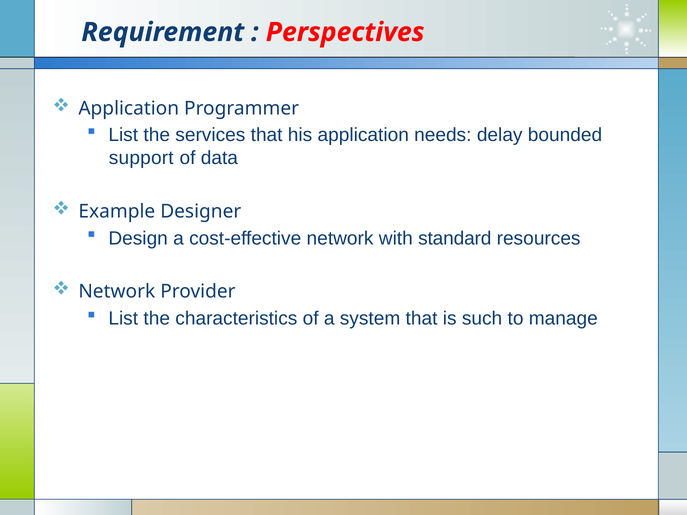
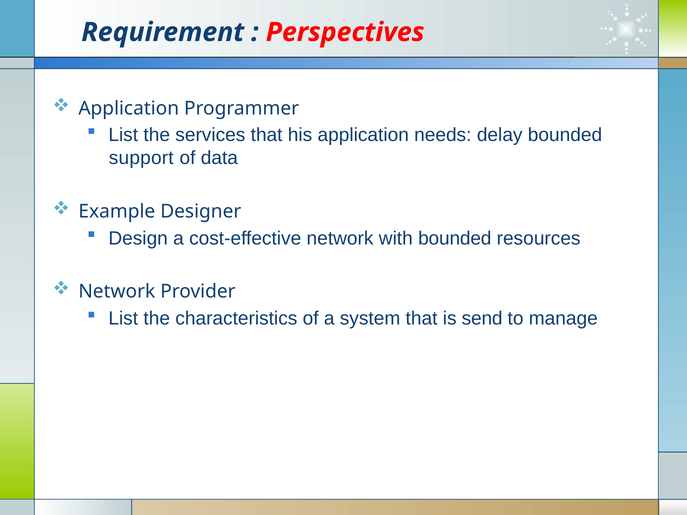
with standard: standard -> bounded (455, 238)
such: such -> send (482, 319)
